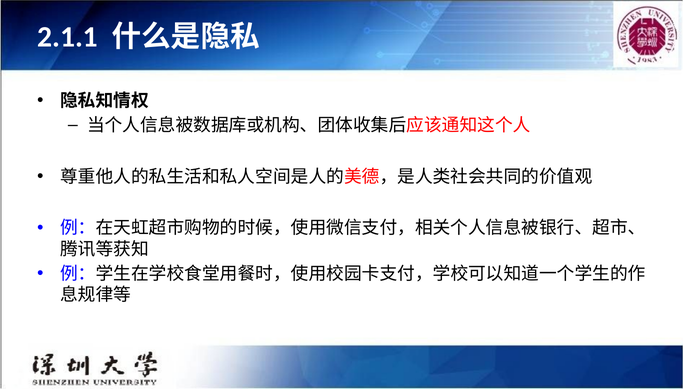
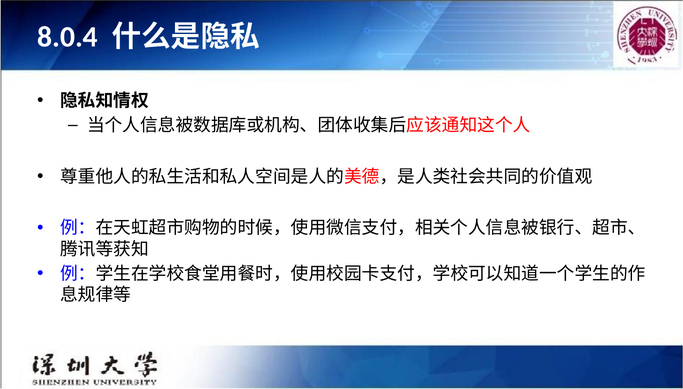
2.1.1: 2.1.1 -> 8.0.4 (68, 37)
